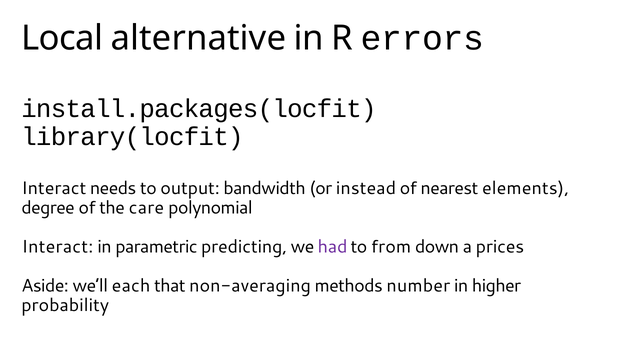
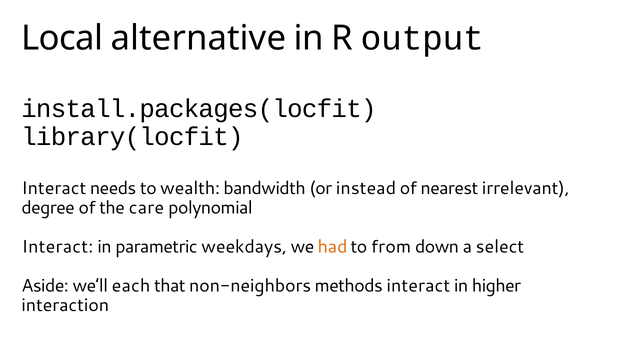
errors: errors -> output (423, 38)
output: output -> wealth (190, 188)
elements: elements -> irrelevant (526, 188)
predicting: predicting -> weekdays (244, 246)
had colour: purple -> orange (333, 246)
prices: prices -> select (500, 246)
non-averaging: non-averaging -> non-neighbors (250, 285)
methods number: number -> interact (418, 285)
probability: probability -> interaction (65, 304)
